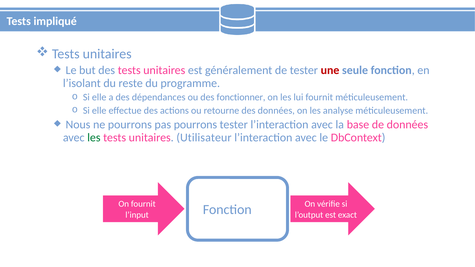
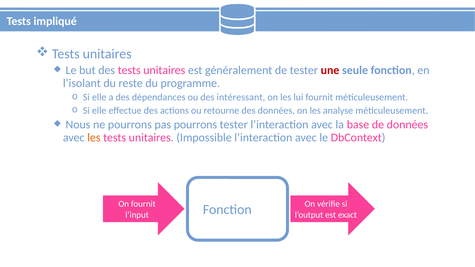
fonctionner: fonctionner -> intéressant (241, 97)
les colour: green -> orange (94, 138)
Utilisateur: Utilisateur -> Impossible (204, 138)
